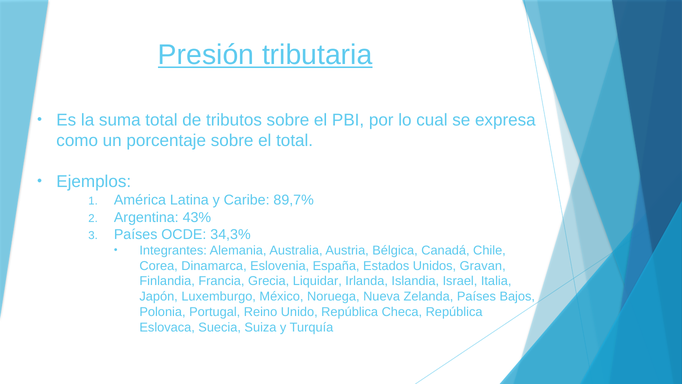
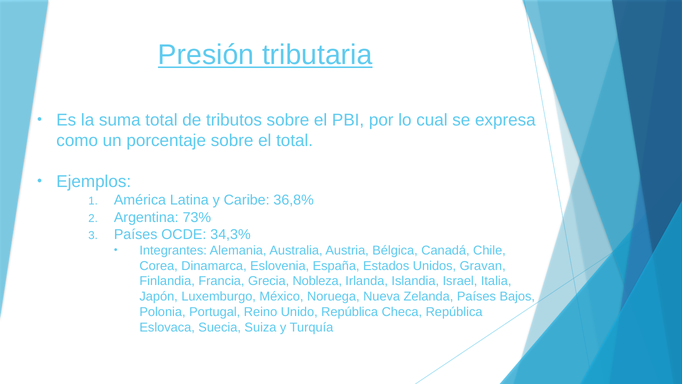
89,7%: 89,7% -> 36,8% (294, 200)
43%: 43% -> 73% (197, 217)
Liquidar: Liquidar -> Nobleza (317, 281)
